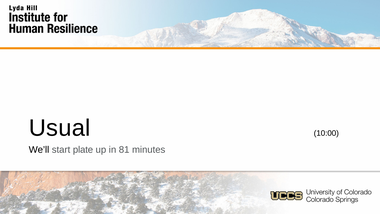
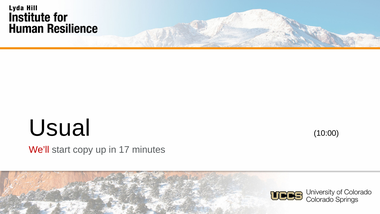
We’ll colour: black -> red (39, 150)
plate: plate -> copy (83, 150)
81: 81 -> 17 (124, 150)
